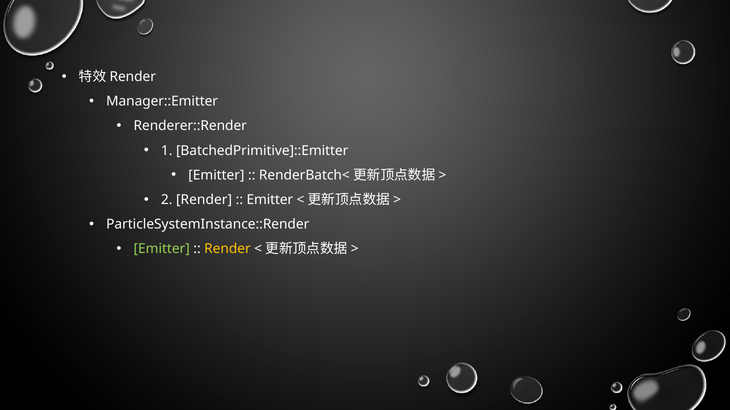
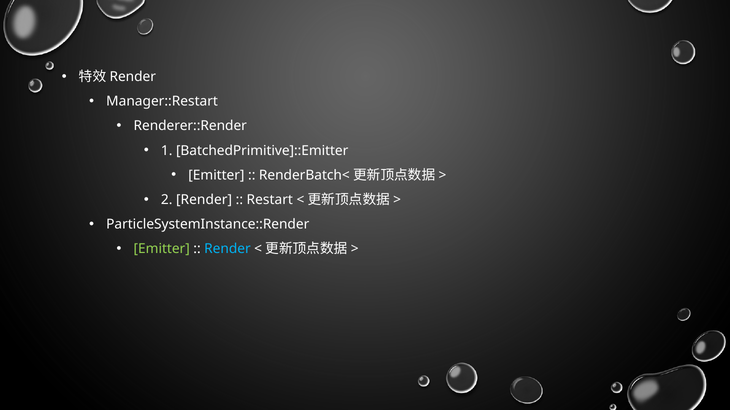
Manager::Emitter: Manager::Emitter -> Manager::Restart (162, 102)
Emitter: Emitter -> Restart (270, 200)
Render colour: yellow -> light blue (227, 249)
